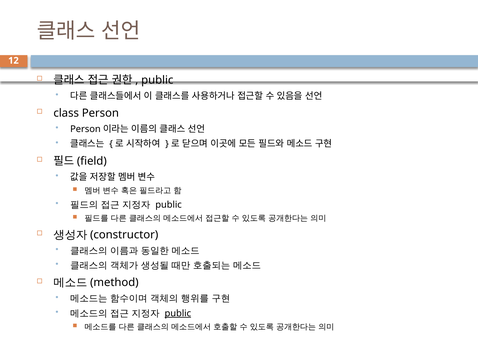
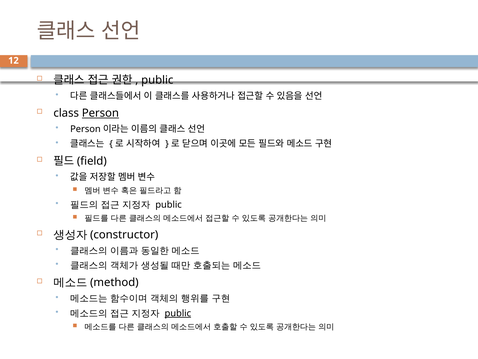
Person underline: none -> present (100, 113)
